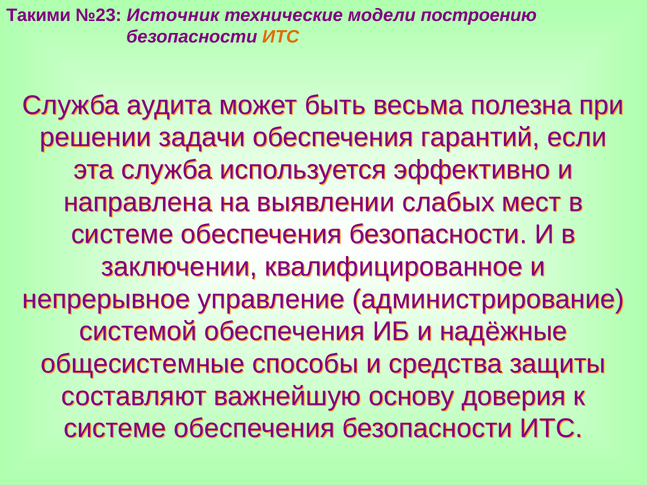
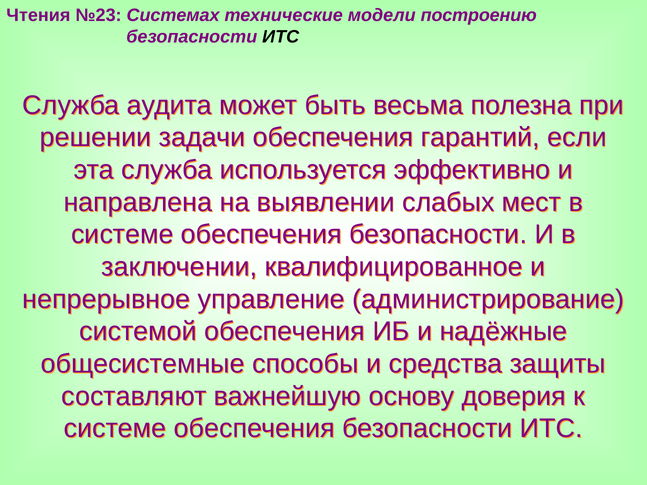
Такими: Такими -> Чтения (38, 15)
Источник: Источник -> Системах (173, 15)
ИТС colour: orange -> black (281, 37)
